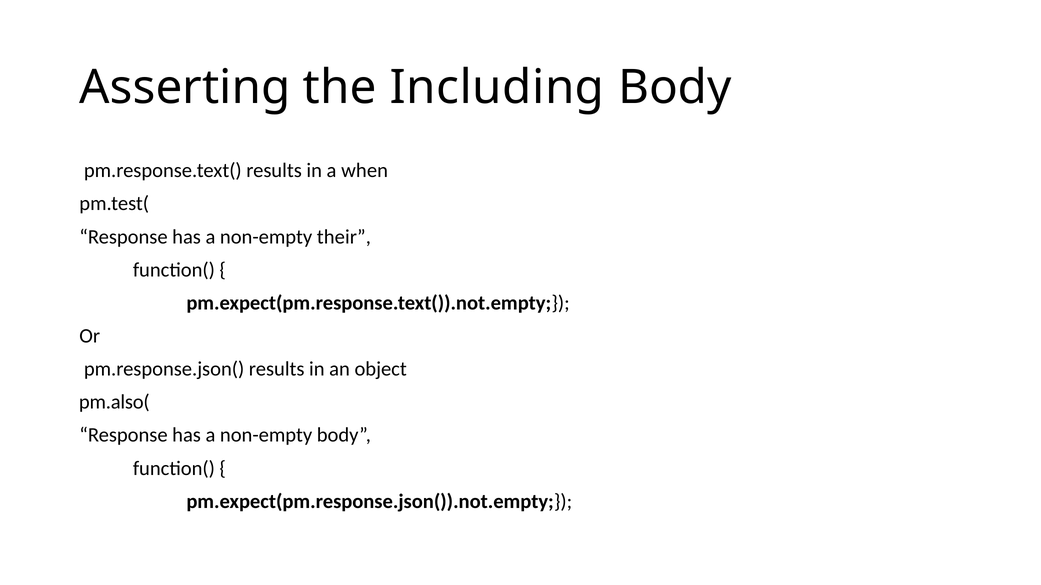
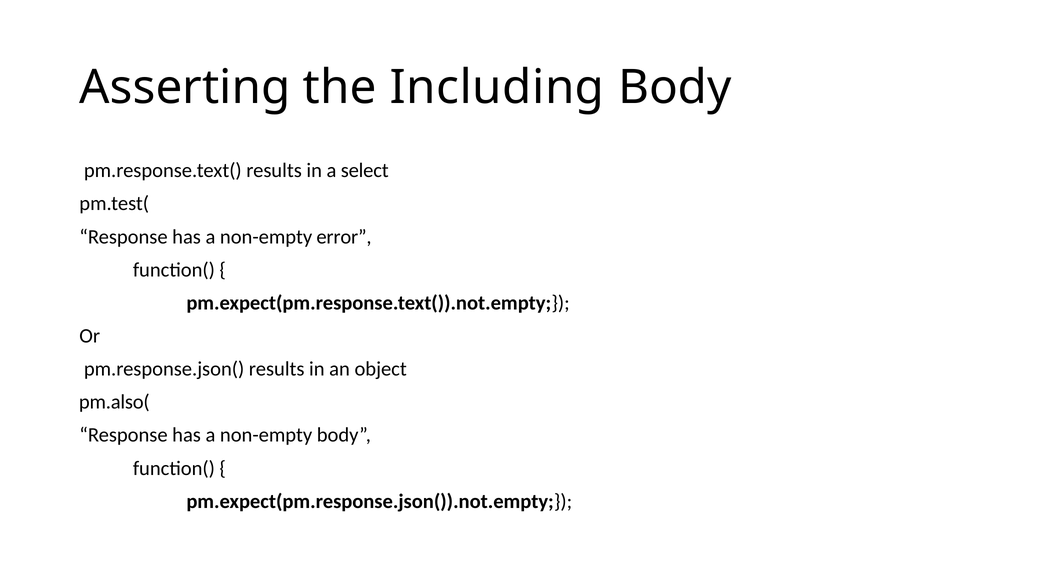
when: when -> select (365, 171)
their: their -> error (344, 237)
